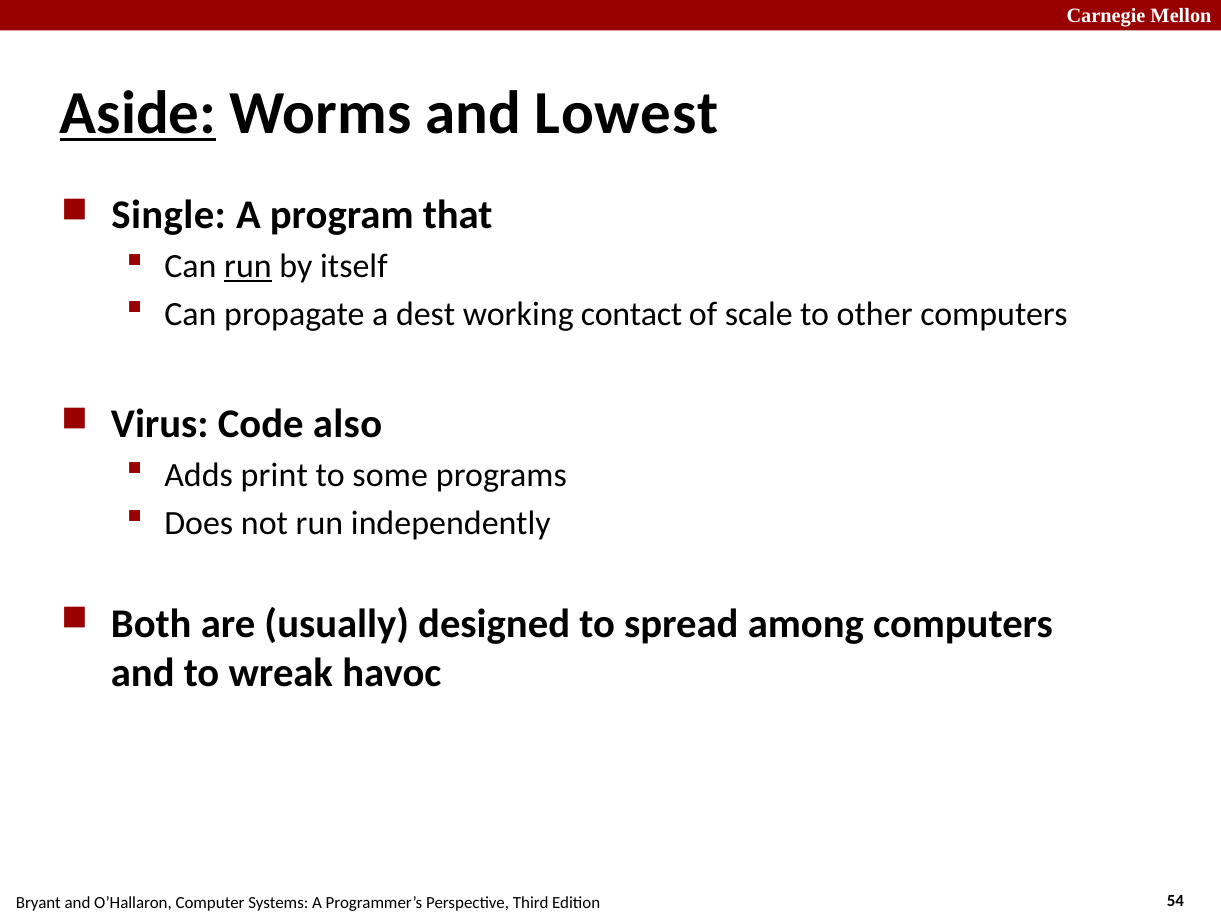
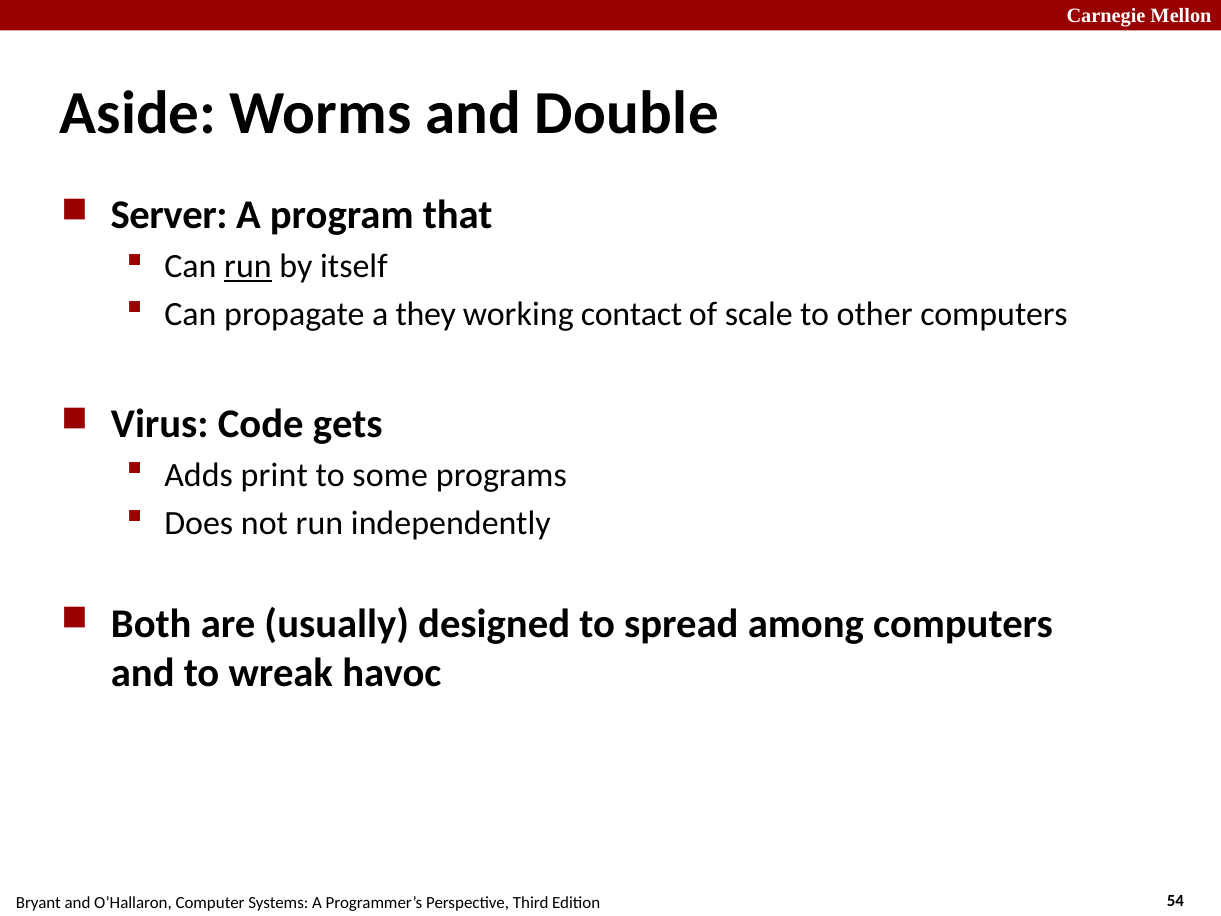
Aside underline: present -> none (138, 113)
Lowest: Lowest -> Double (627, 113)
Single: Single -> Server (169, 215)
dest: dest -> they (426, 314)
also: also -> gets (348, 424)
